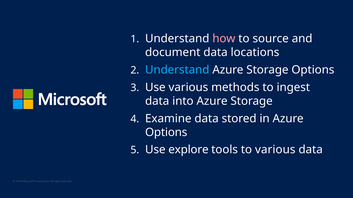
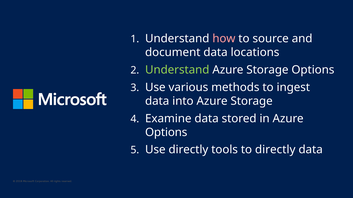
Understand colour: light blue -> light green (177, 70)
Use explore: explore -> directly (188, 150)
to various: various -> directly (275, 150)
